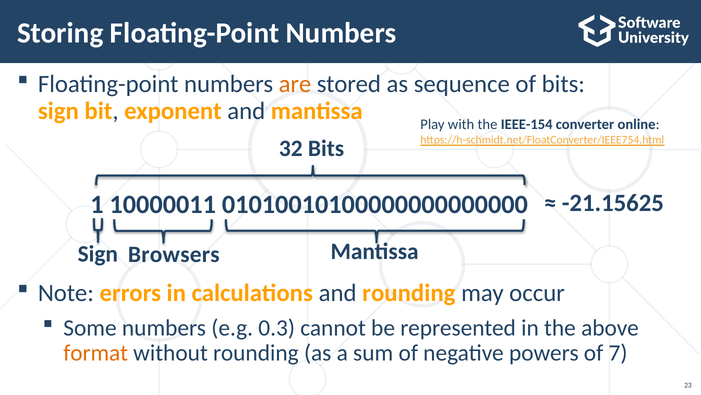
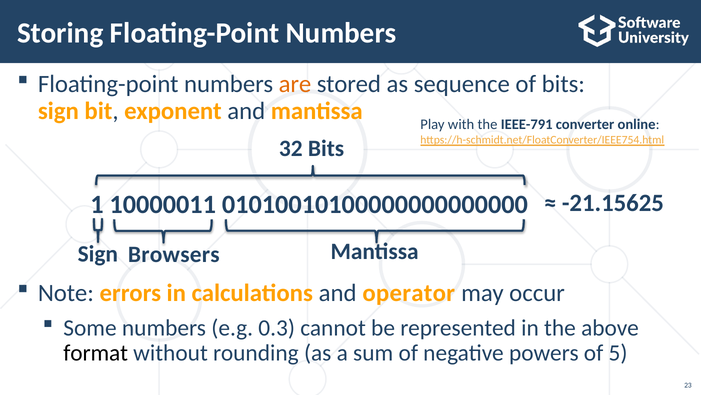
IEEE-154: IEEE-154 -> IEEE-791 (527, 124)
and rounding: rounding -> operator (409, 293)
format colour: orange -> black (96, 353)
7: 7 -> 5 (618, 353)
